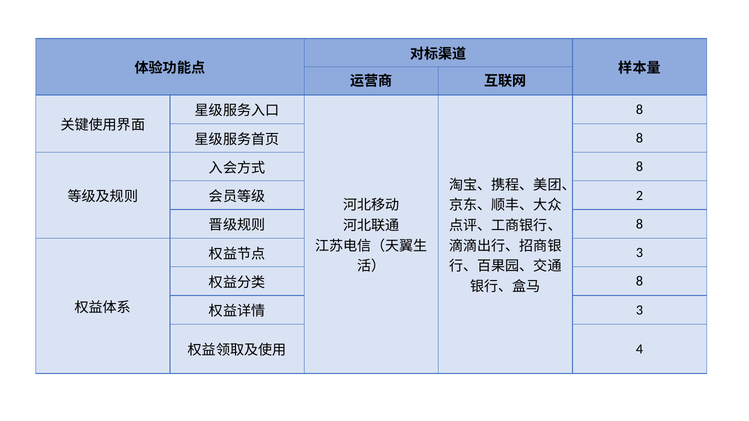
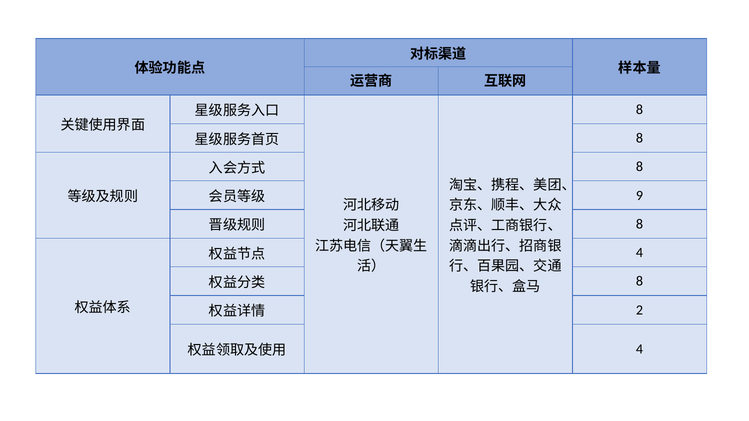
2: 2 -> 9 (640, 196)
3: 3 -> 4 (640, 253)
3: 3 -> 2 (640, 310)
